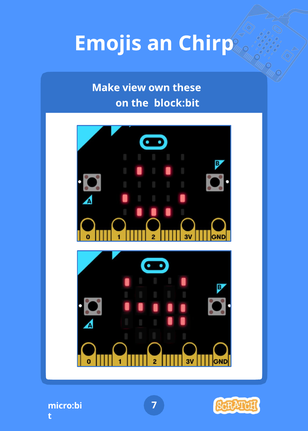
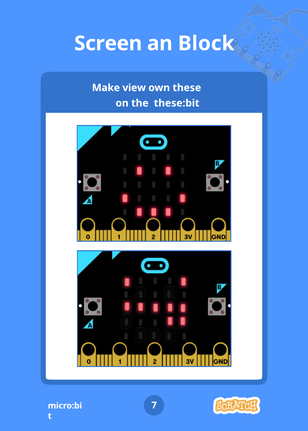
Emojis: Emojis -> Screen (108, 43)
Chirp: Chirp -> Block (206, 43)
block:bit: block:bit -> these:bit (177, 103)
